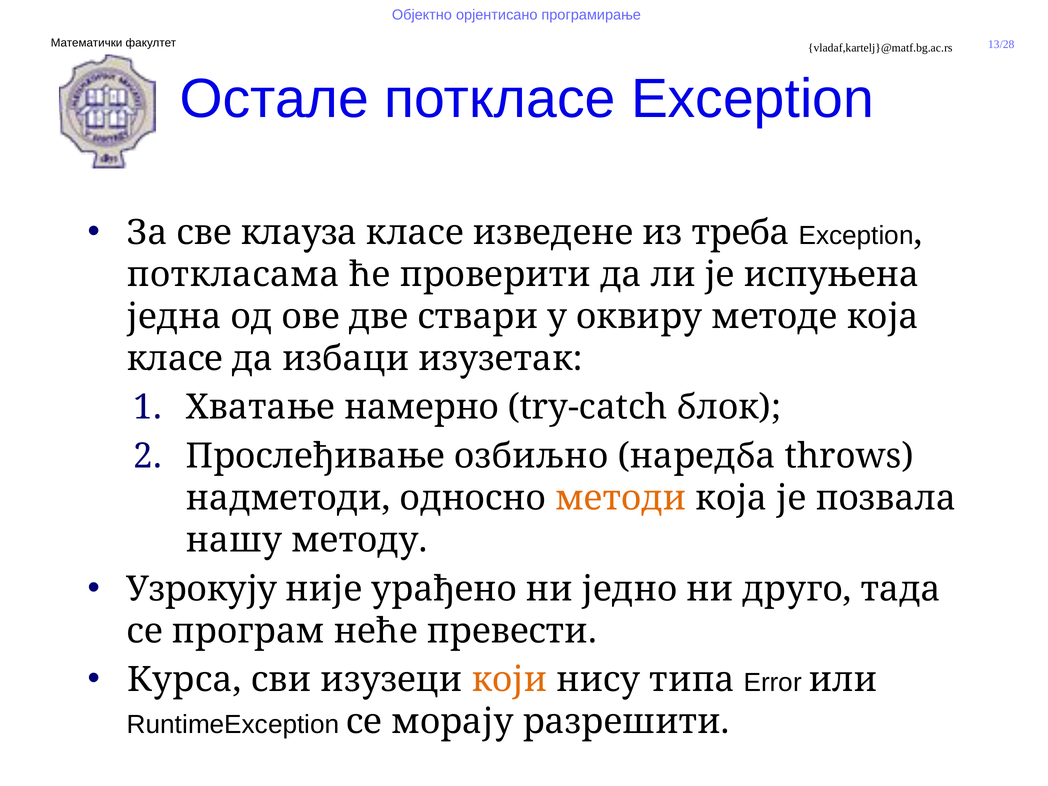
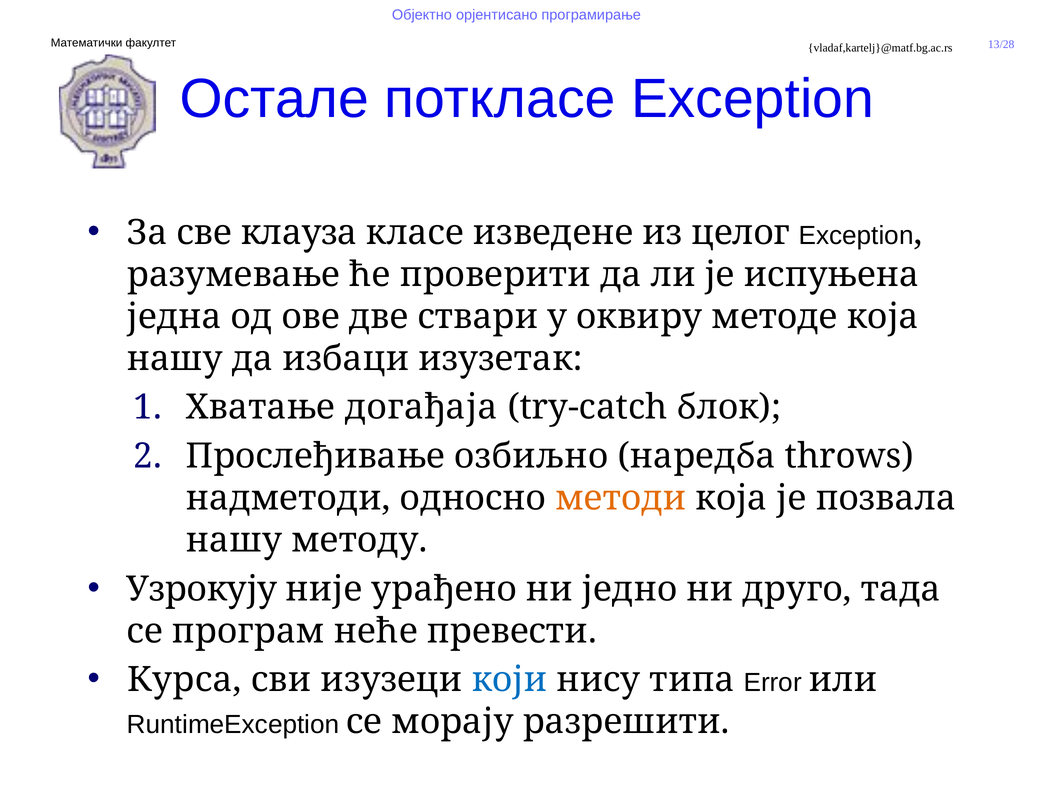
треба: треба -> целог (741, 233)
поткласама: поткласама -> разумевање (233, 275)
класе: класе -> нашу (175, 359)
намерно: намерно -> догађаја (421, 407)
који colour: orange -> blue (509, 680)
